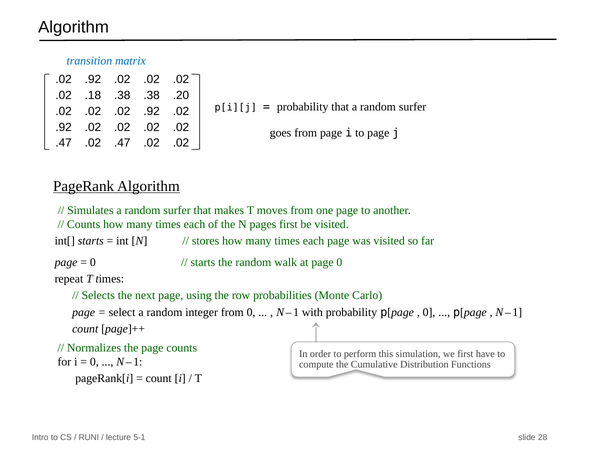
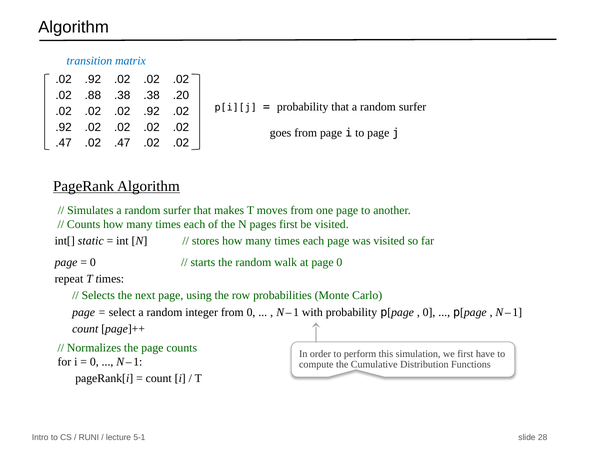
.18: .18 -> .88 (93, 95)
int[ starts: starts -> static (91, 241)
